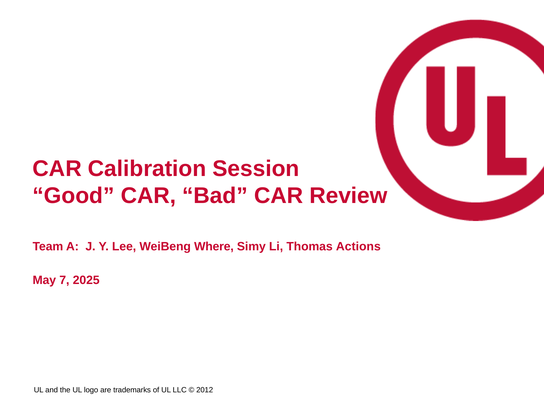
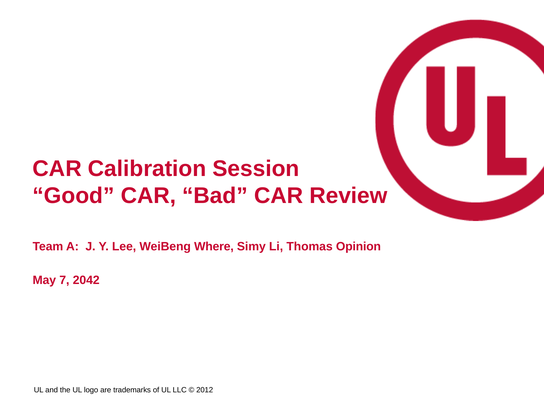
Actions: Actions -> Opinion (358, 246)
2025: 2025 -> 2042 (86, 280)
